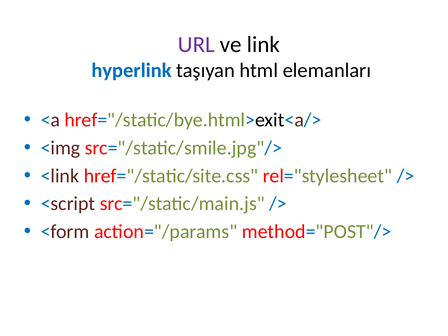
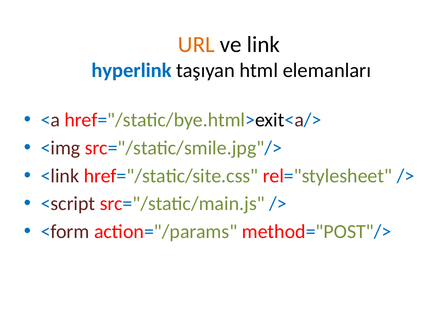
URL colour: purple -> orange (196, 45)
